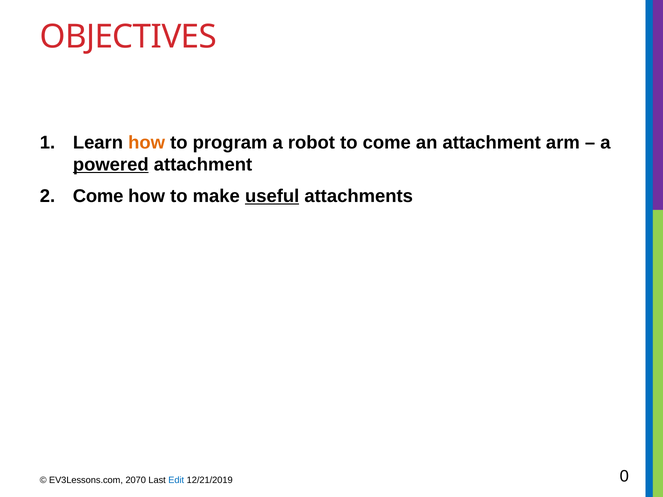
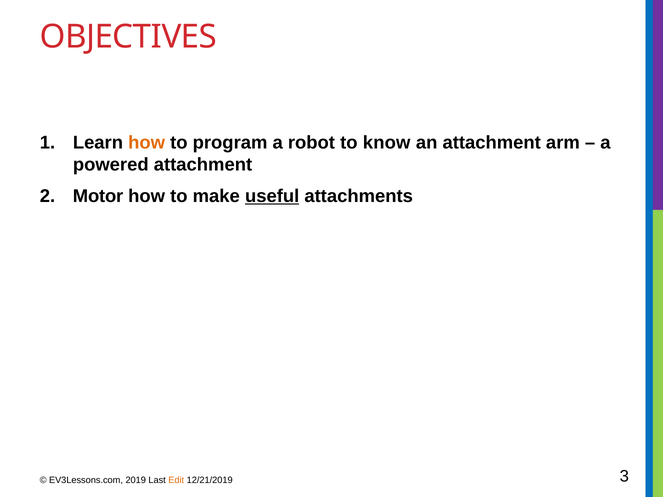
to come: come -> know (387, 143)
powered underline: present -> none (111, 165)
2 Come: Come -> Motor (98, 196)
2070: 2070 -> 2019 (136, 480)
Edit colour: blue -> orange (176, 480)
0: 0 -> 3 (624, 477)
